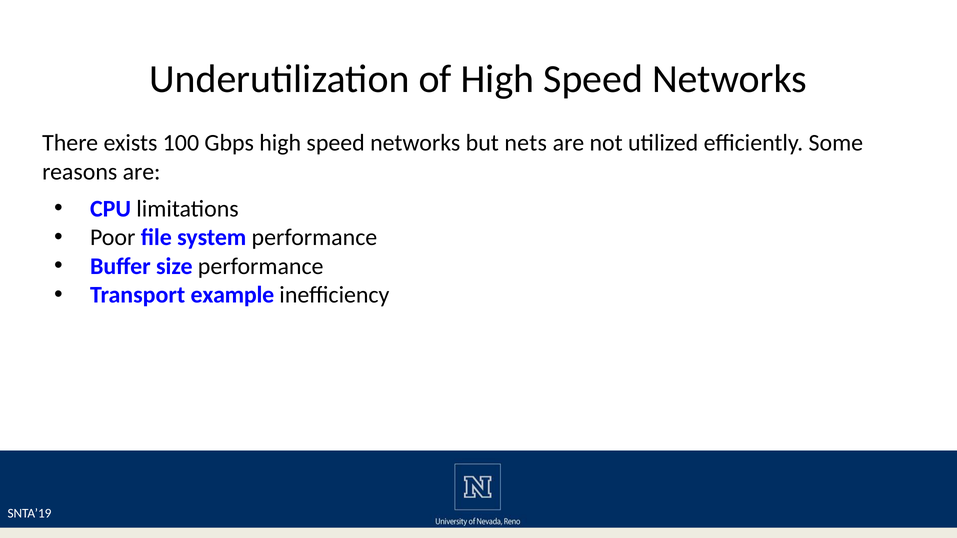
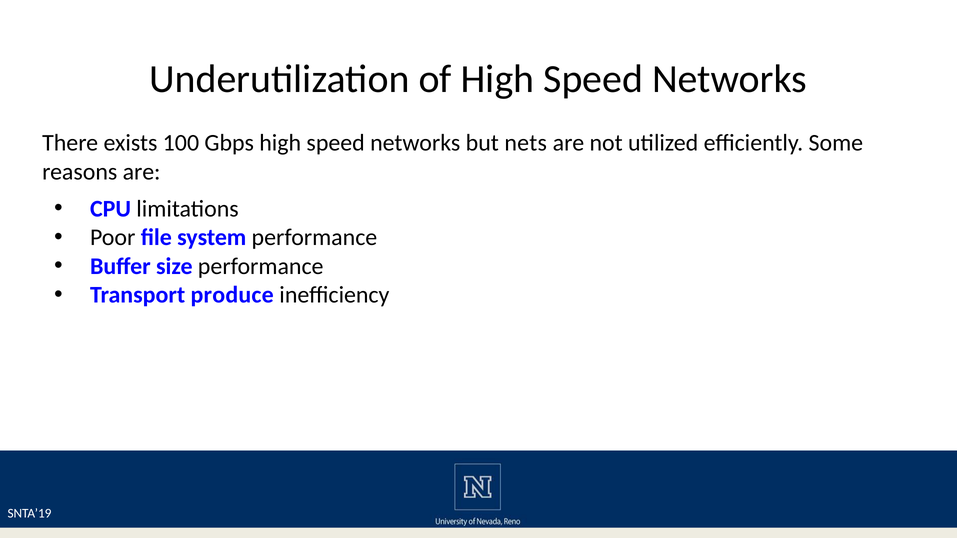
example: example -> produce (232, 295)
